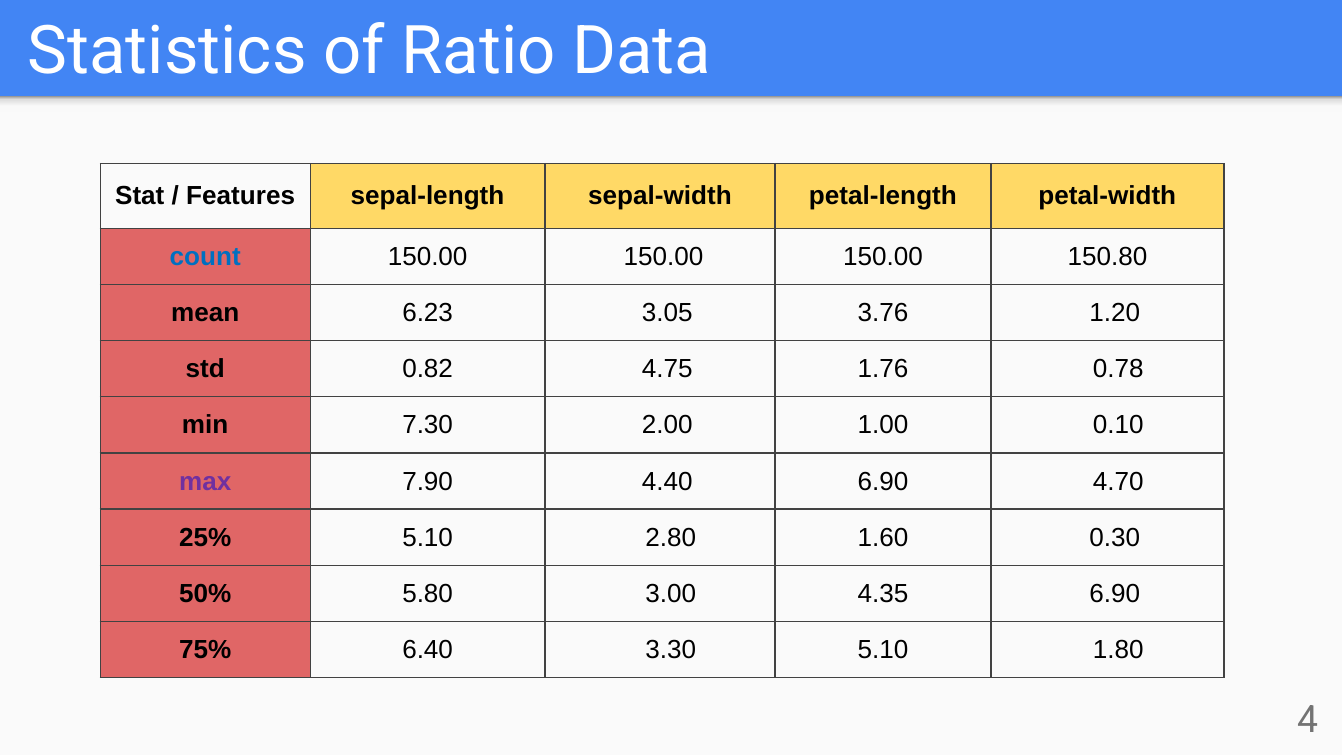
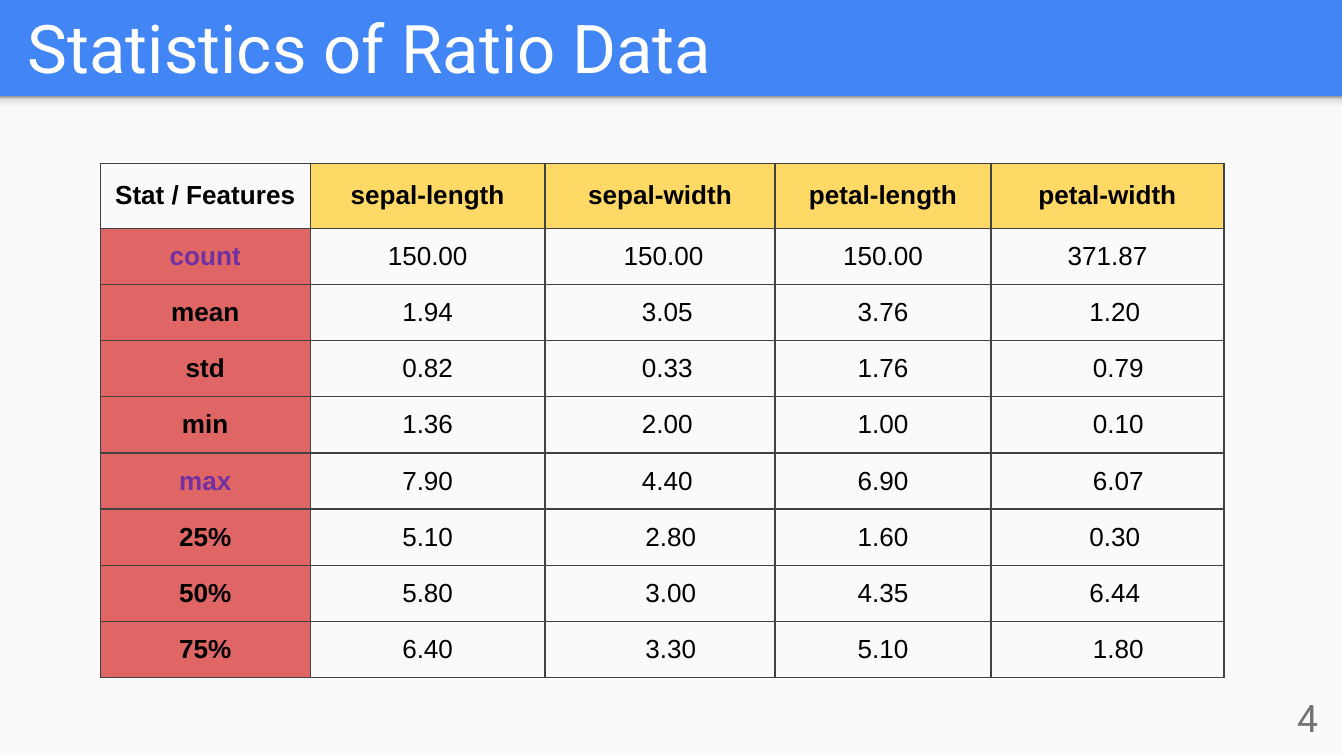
count colour: blue -> purple (205, 257)
150.80: 150.80 -> 371.87 (1107, 257)
6.23: 6.23 -> 1.94 (428, 313)
4.75: 4.75 -> 0.33 (667, 369)
0.78: 0.78 -> 0.79 (1118, 369)
7.30: 7.30 -> 1.36 (428, 425)
4.70: 4.70 -> 6.07 (1118, 481)
4.35 6.90: 6.90 -> 6.44 (1115, 594)
